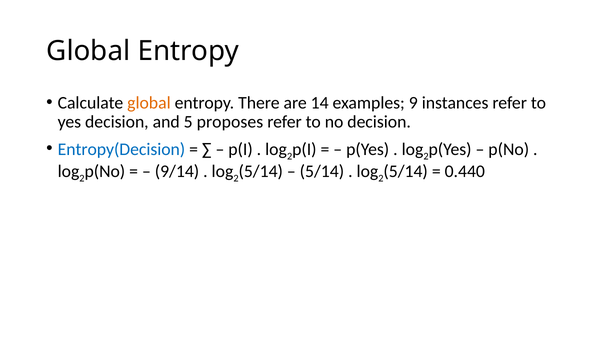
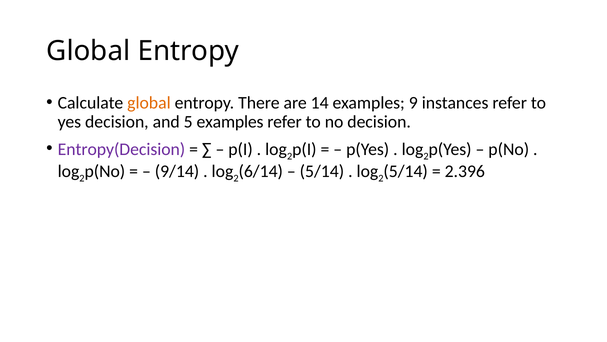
5 proposes: proposes -> examples (230, 122)
Entropy(Decision colour: blue -> purple (121, 149)
5/14: 5/14 -> 6/14 (261, 171)
0.440: 0.440 -> 2.396 (465, 171)
